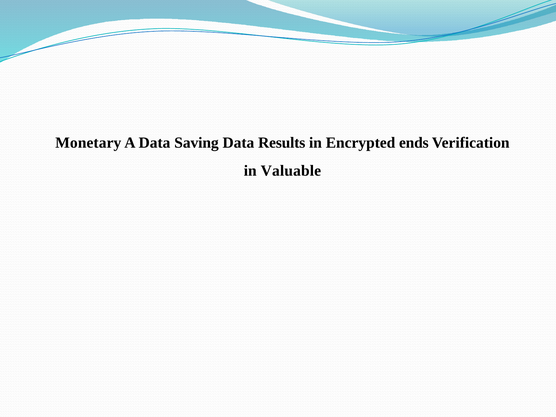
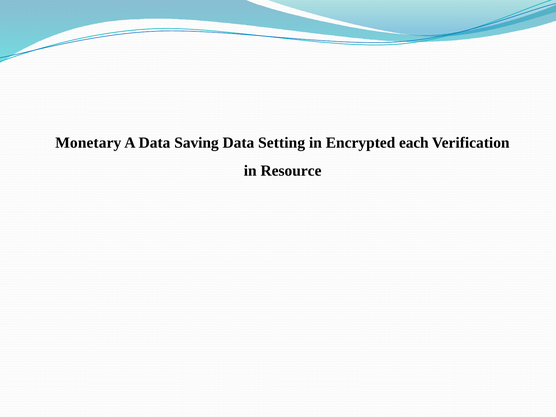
Results: Results -> Setting (282, 143)
ends: ends -> each (414, 143)
Valuable: Valuable -> Resource (291, 171)
